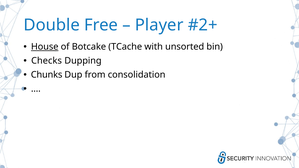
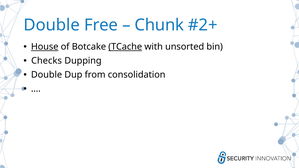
Player: Player -> Chunk (159, 25)
TCache underline: none -> present (125, 47)
Chunks: Chunks -> Double (47, 75)
